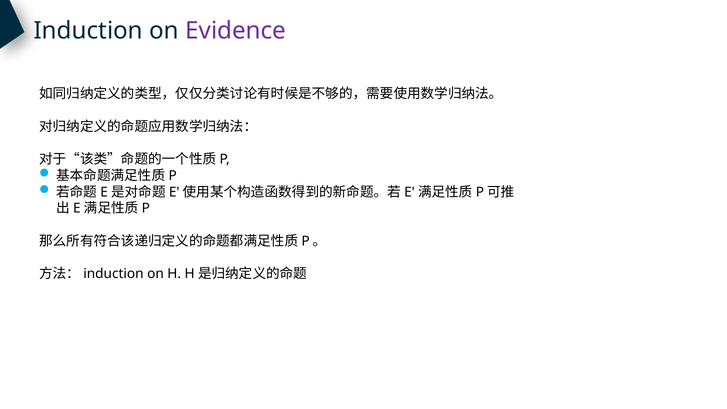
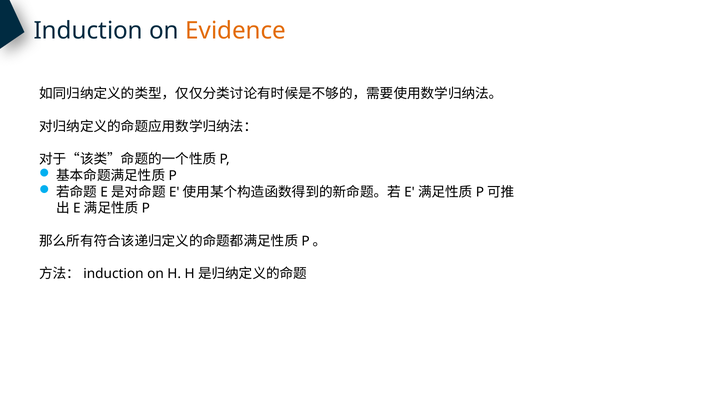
Evidence colour: purple -> orange (236, 31)
